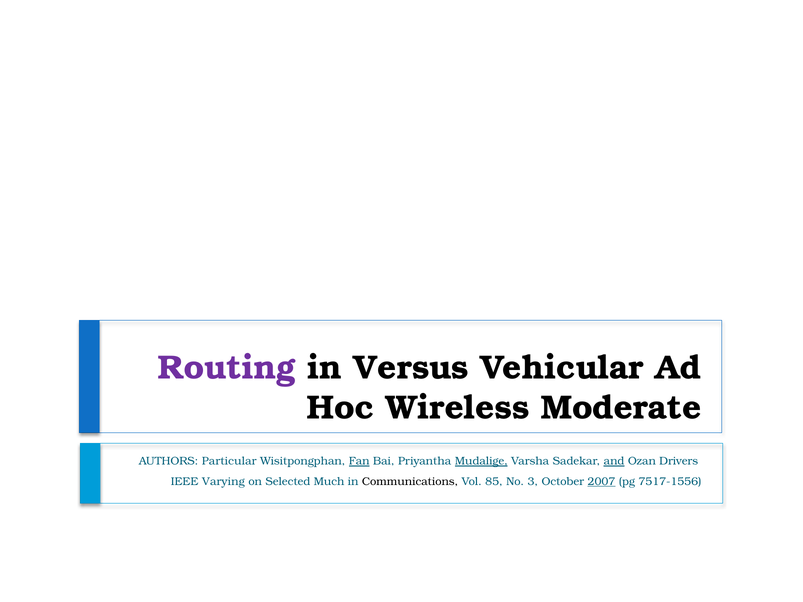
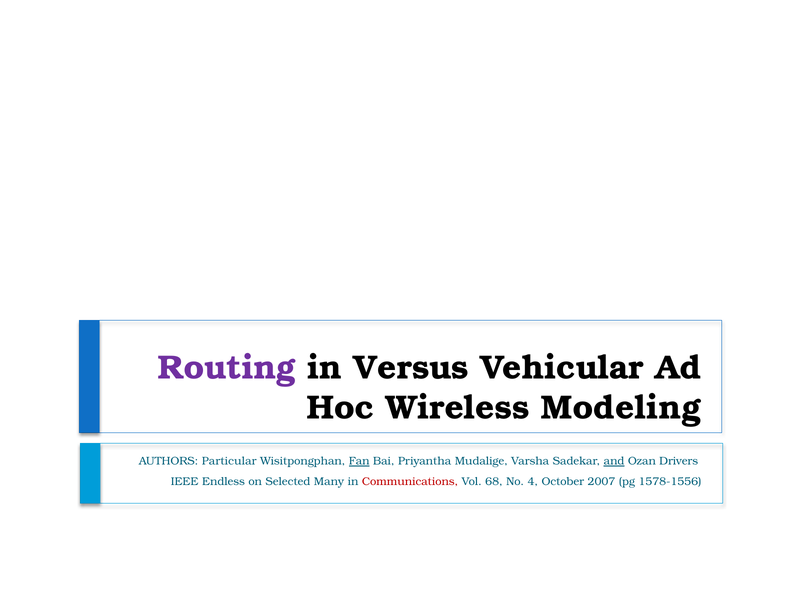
Moderate: Moderate -> Modeling (621, 408)
Mudalige underline: present -> none (481, 461)
Varying: Varying -> Endless (223, 482)
Much: Much -> Many (329, 482)
Communications colour: black -> red (410, 482)
85: 85 -> 68 (494, 482)
3: 3 -> 4 (533, 482)
2007 underline: present -> none (601, 482)
7517-1556: 7517-1556 -> 1578-1556 (670, 482)
